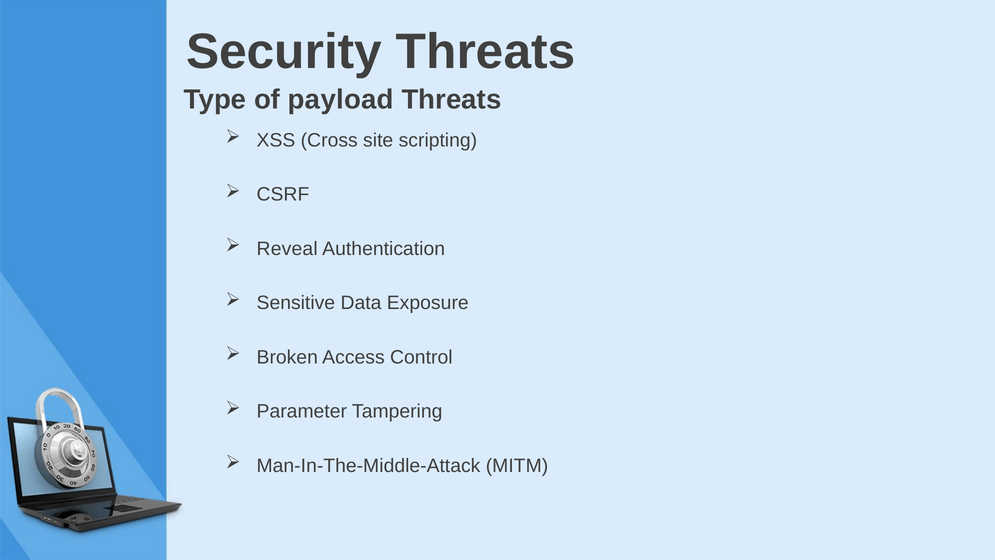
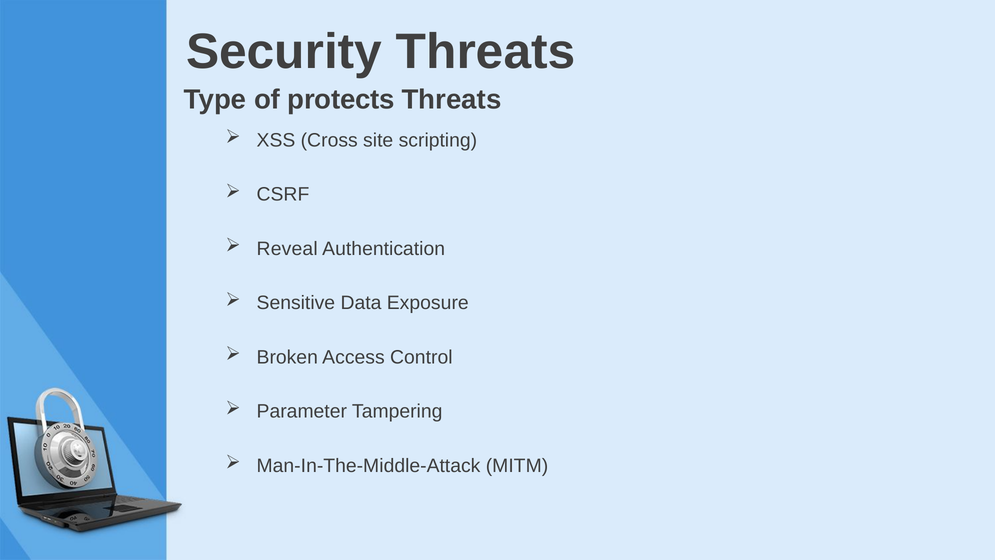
payload: payload -> protects (341, 100)
